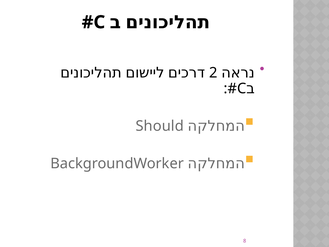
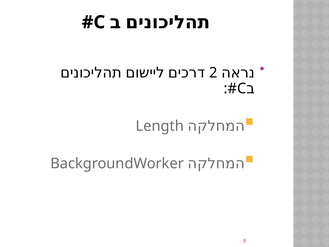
Should: Should -> Length (160, 126)
